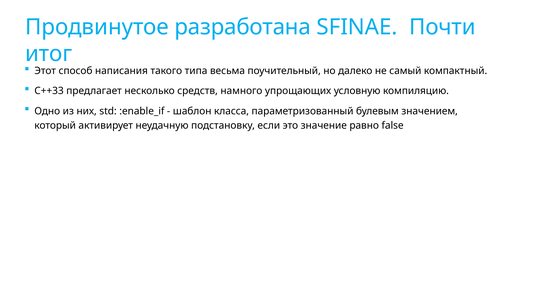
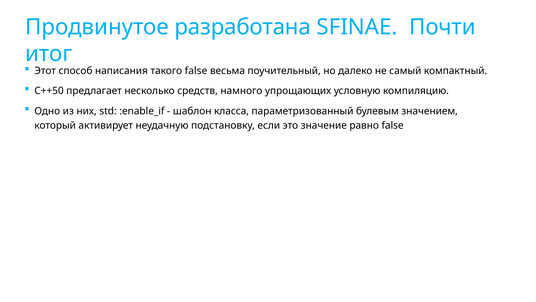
такого типа: типа -> false (196, 71)
C++33: C++33 -> C++50 (49, 91)
